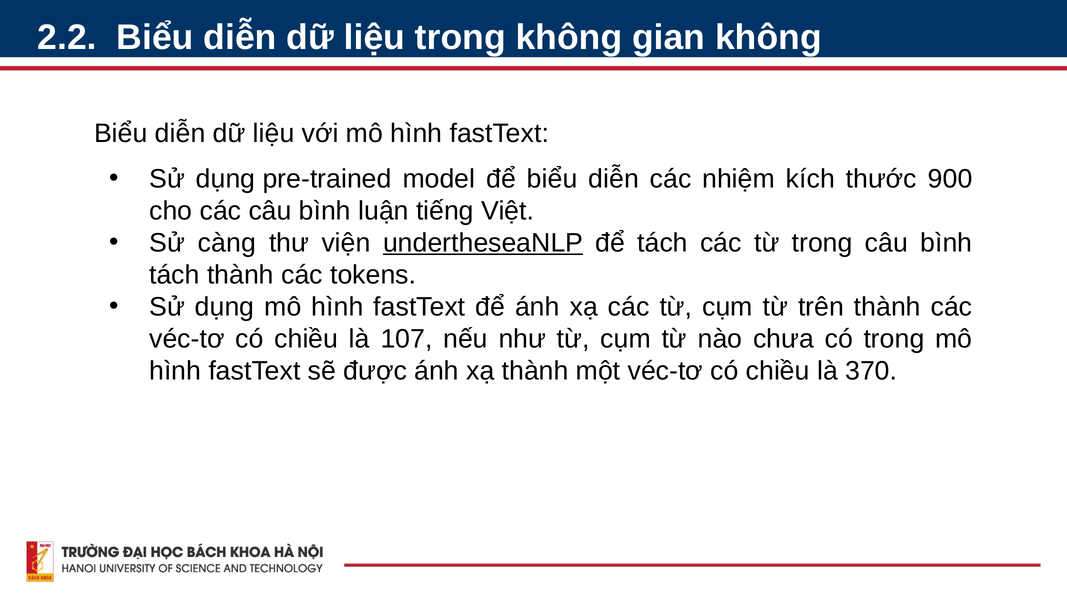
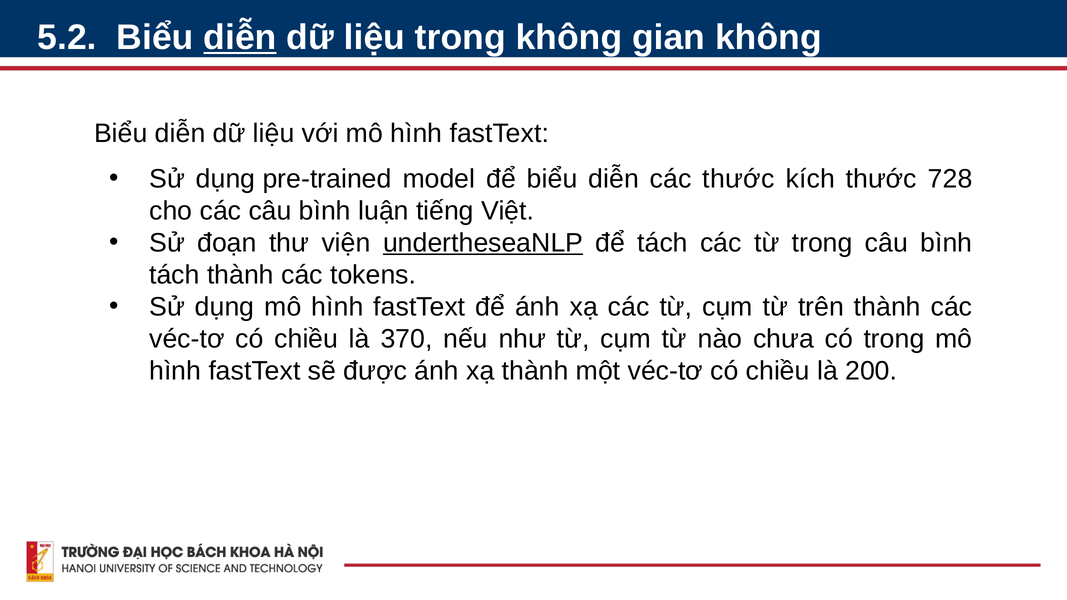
2.2: 2.2 -> 5.2 (67, 38)
diễn underline: none -> present (240, 38)
các nhiệm: nhiệm -> thước (738, 179)
900: 900 -> 728 (950, 179)
càng: càng -> đoạn (227, 243)
107: 107 -> 370 (406, 339)
370: 370 -> 200 (871, 371)
